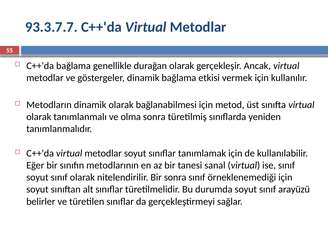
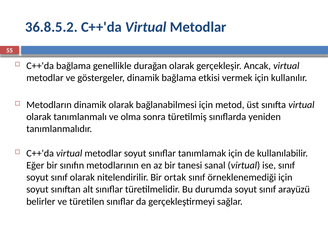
93.3.7.7: 93.3.7.7 -> 36.8.5.2 (51, 27)
Bir sonra: sonra -> ortak (175, 177)
